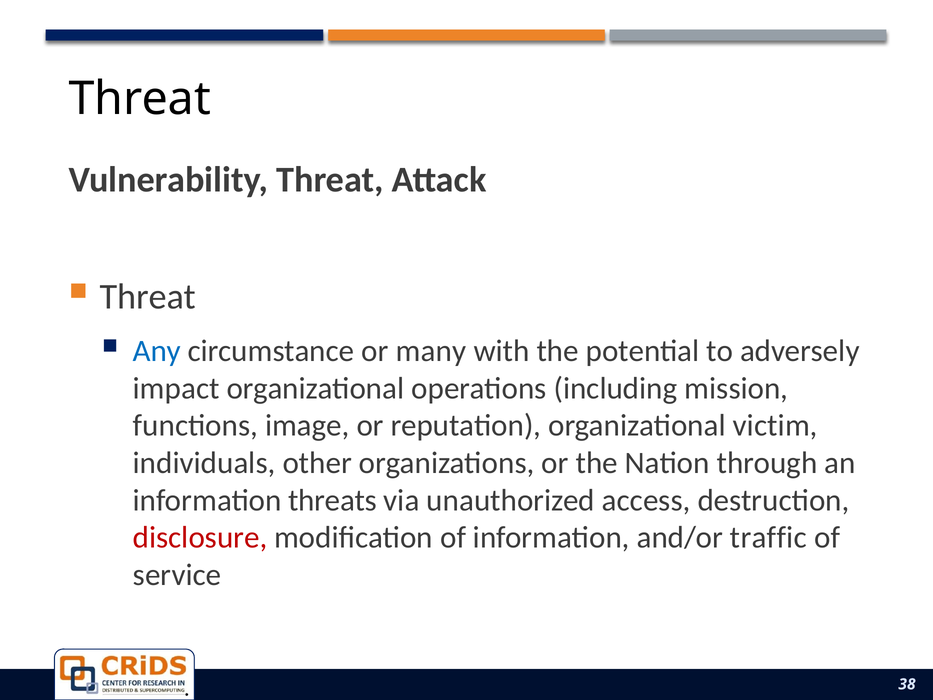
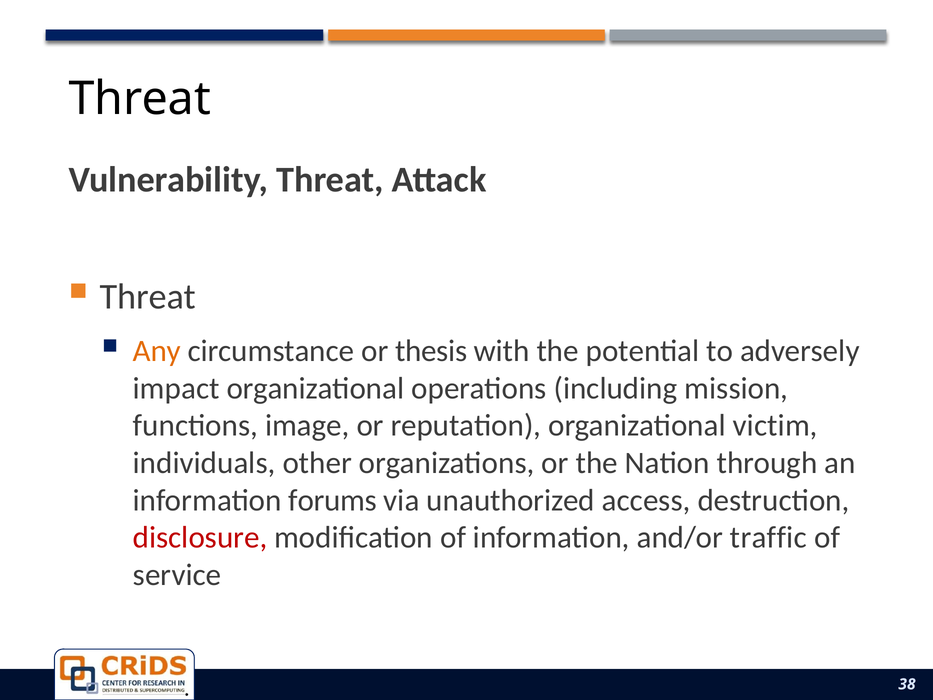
Any colour: blue -> orange (157, 351)
many: many -> thesis (431, 351)
threats: threats -> forums (333, 500)
